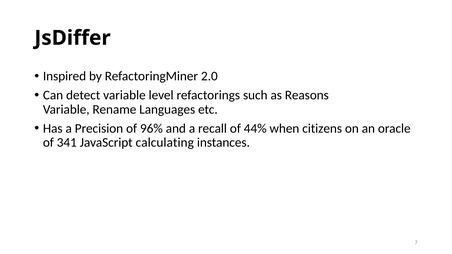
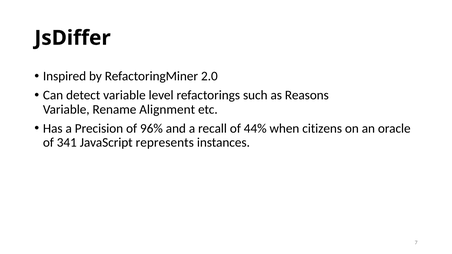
Languages: Languages -> Alignment (167, 110)
calculating: calculating -> represents (165, 143)
